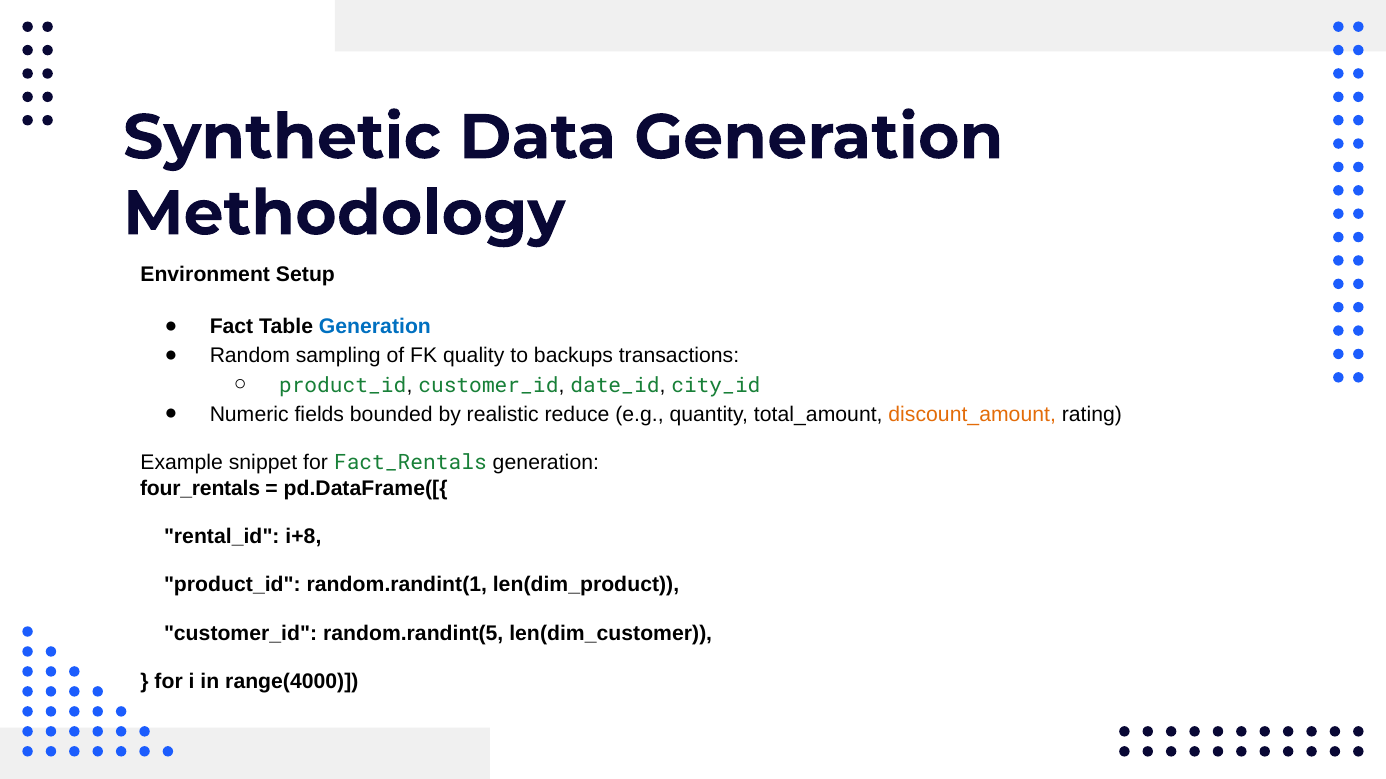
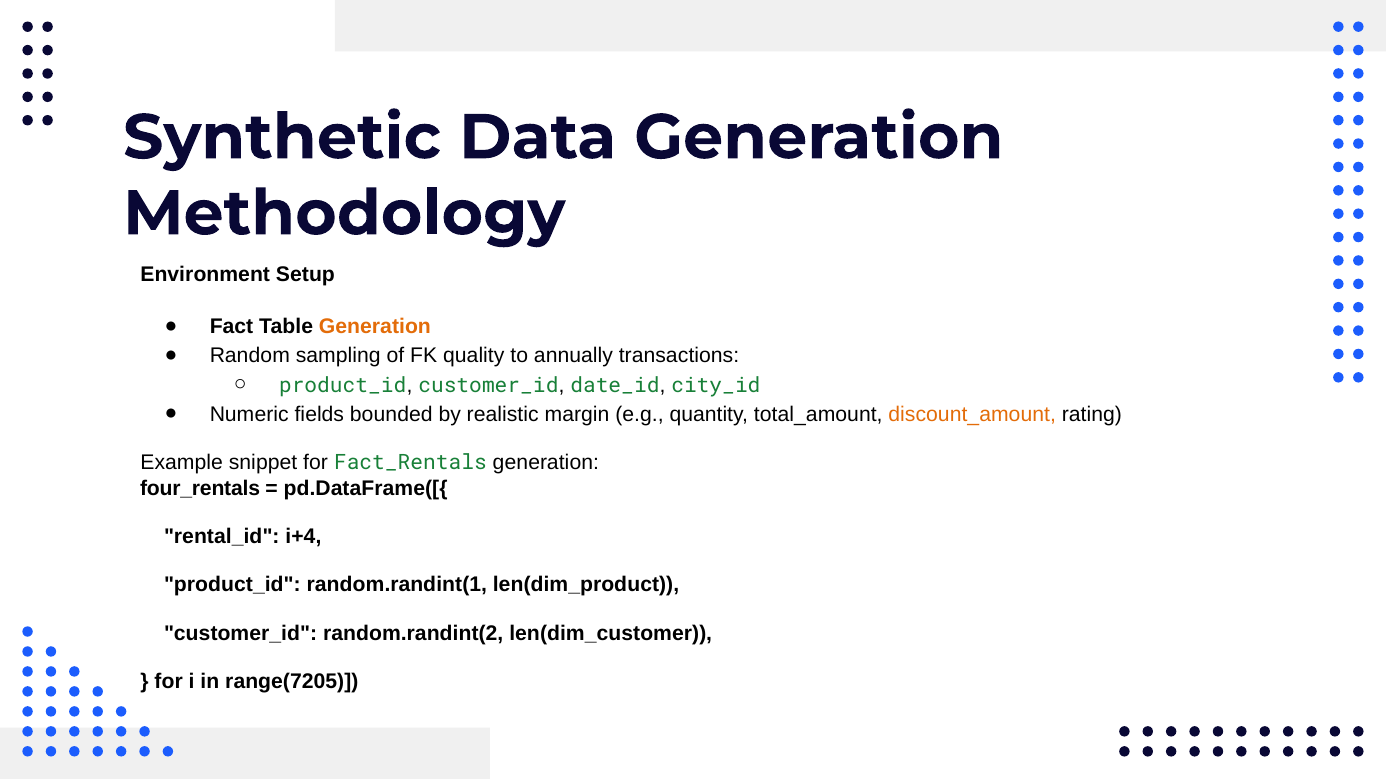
Generation colour: blue -> orange (375, 327)
backups: backups -> annually (573, 356)
reduce: reduce -> margin (577, 415)
i+8: i+8 -> i+4 (303, 537)
random.randint(5: random.randint(5 -> random.randint(2 (413, 634)
range(4000: range(4000 -> range(7205 (292, 683)
